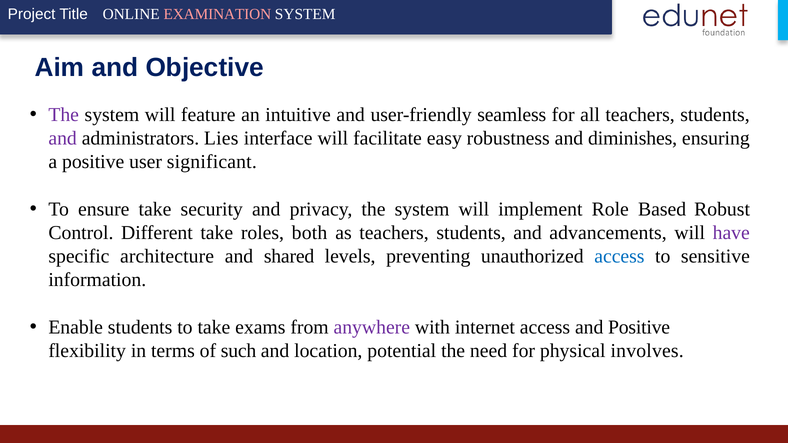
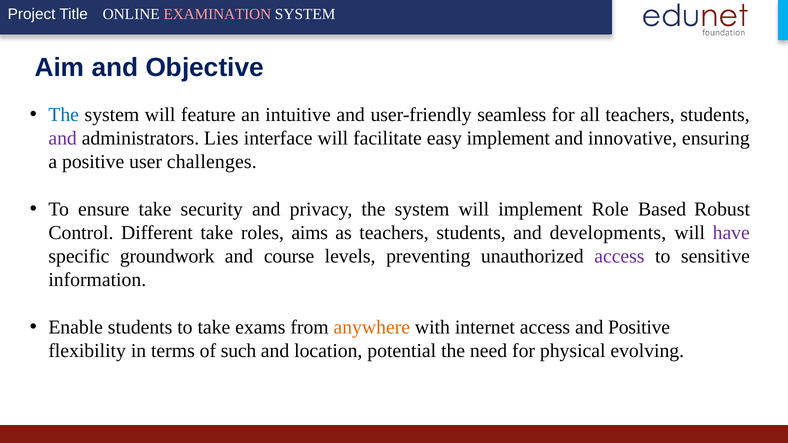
The colour: purple -> blue (64, 115)
easy robustness: robustness -> implement (508, 138)
diminishes: diminishes -> innovative (632, 138)
significant: significant -> challenges (212, 162)
both: both -> aims (310, 233)
advancements: advancements -> developments (608, 233)
architecture: architecture -> groundwork (167, 257)
shared: shared -> course (289, 257)
access colour: blue -> purple (619, 257)
anywhere colour: purple -> orange (372, 327)
involves: involves -> evolving (647, 351)
